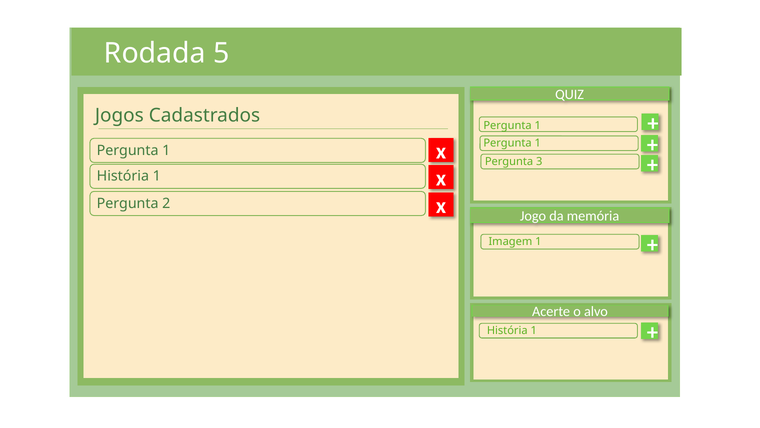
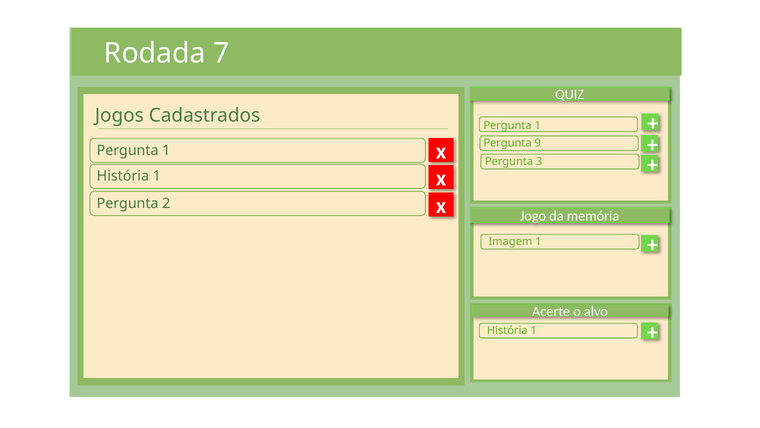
5: 5 -> 7 (221, 53)
1: 1 -> 9 (538, 143)
